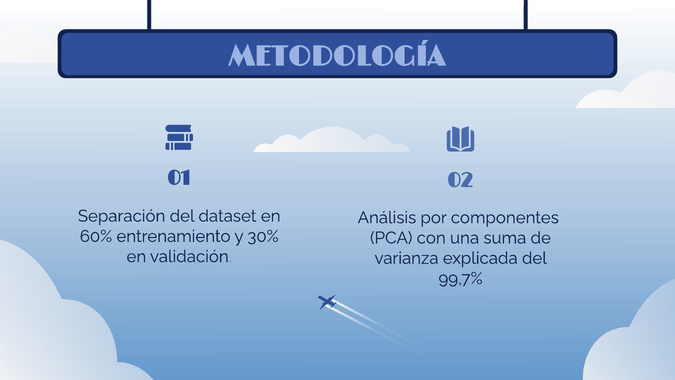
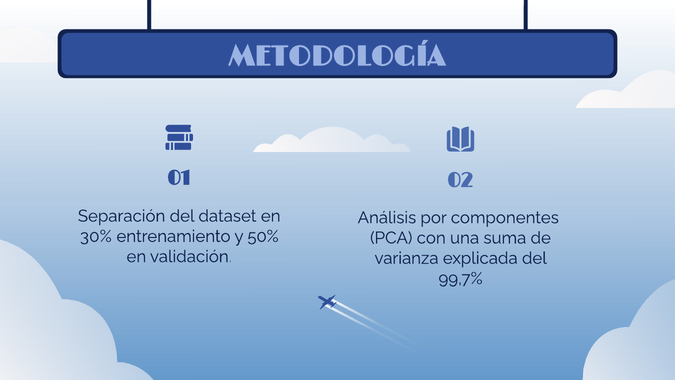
60%: 60% -> 30% (96, 236)
30%: 30% -> 50% (263, 236)
